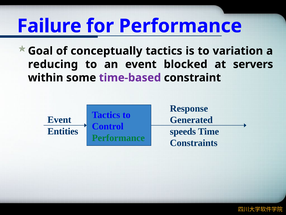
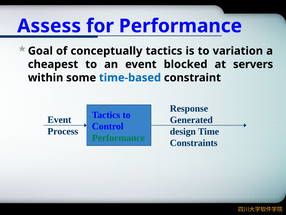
Failure: Failure -> Assess (49, 26)
reducing: reducing -> cheapest (53, 64)
time-based colour: purple -> blue (130, 78)
Entities: Entities -> Process (63, 131)
speeds: speeds -> design (183, 131)
